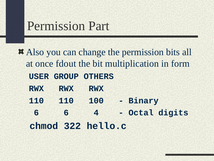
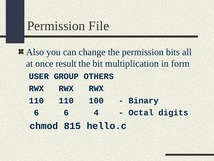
Part: Part -> File (99, 26)
fdout: fdout -> result (66, 63)
322: 322 -> 815 (72, 126)
